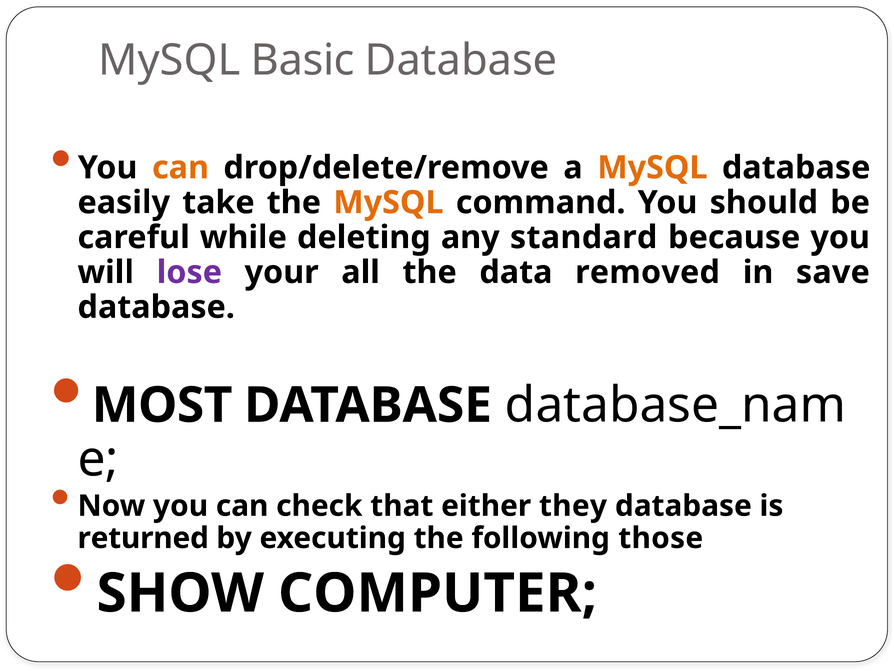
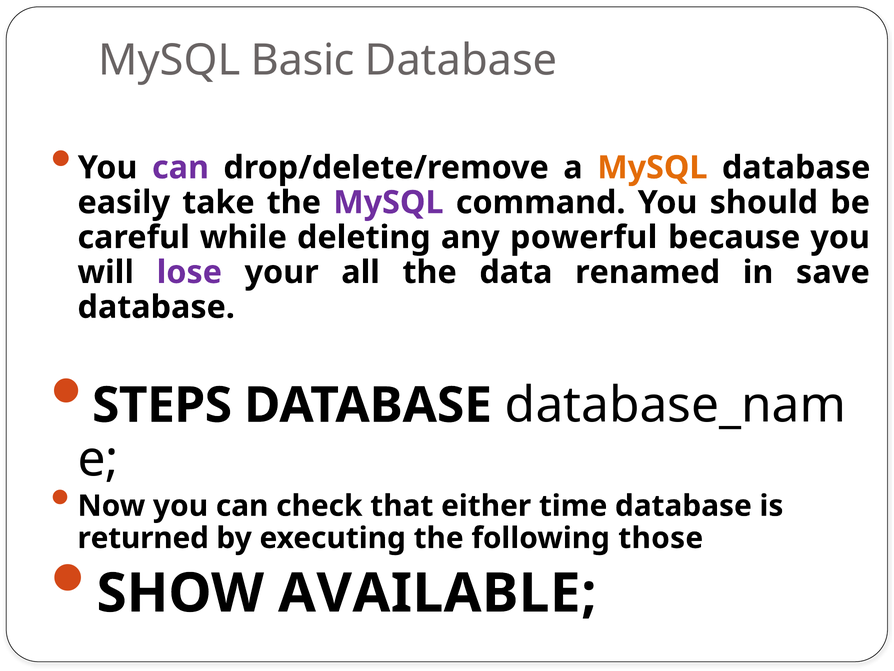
can colour: orange -> purple (181, 168)
MySQL colour: orange -> purple (388, 202)
standard: standard -> powerful (584, 237)
removed: removed -> renamed (648, 272)
MOST: MOST -> STEPS (162, 405)
they: they -> time (573, 506)
COMPUTER: COMPUTER -> AVAILABLE (437, 593)
